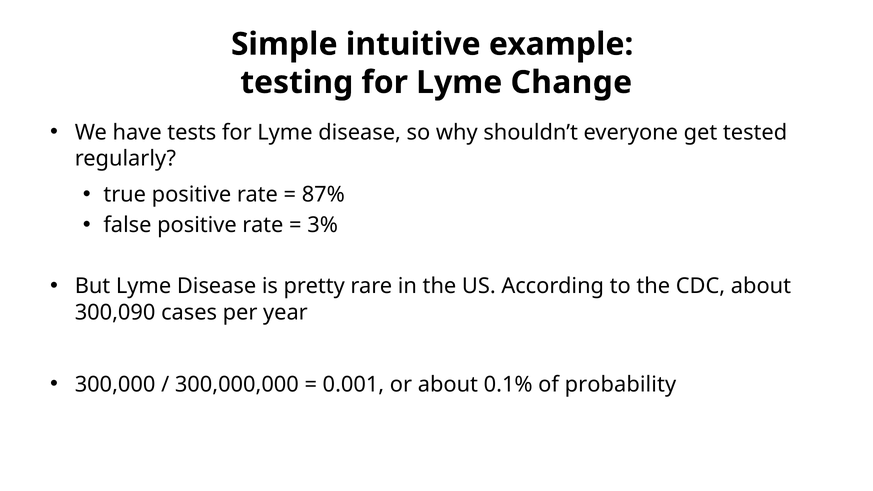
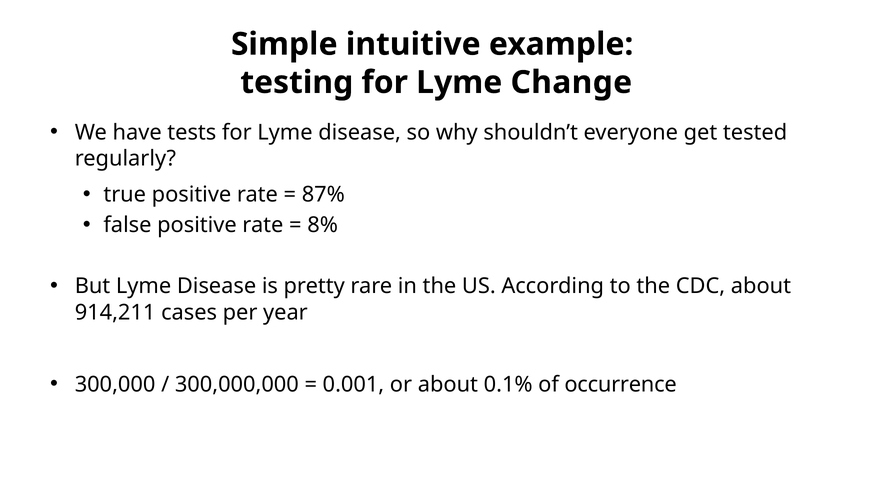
3%: 3% -> 8% (323, 225)
300,090: 300,090 -> 914,211 (115, 313)
probability: probability -> occurrence (621, 385)
